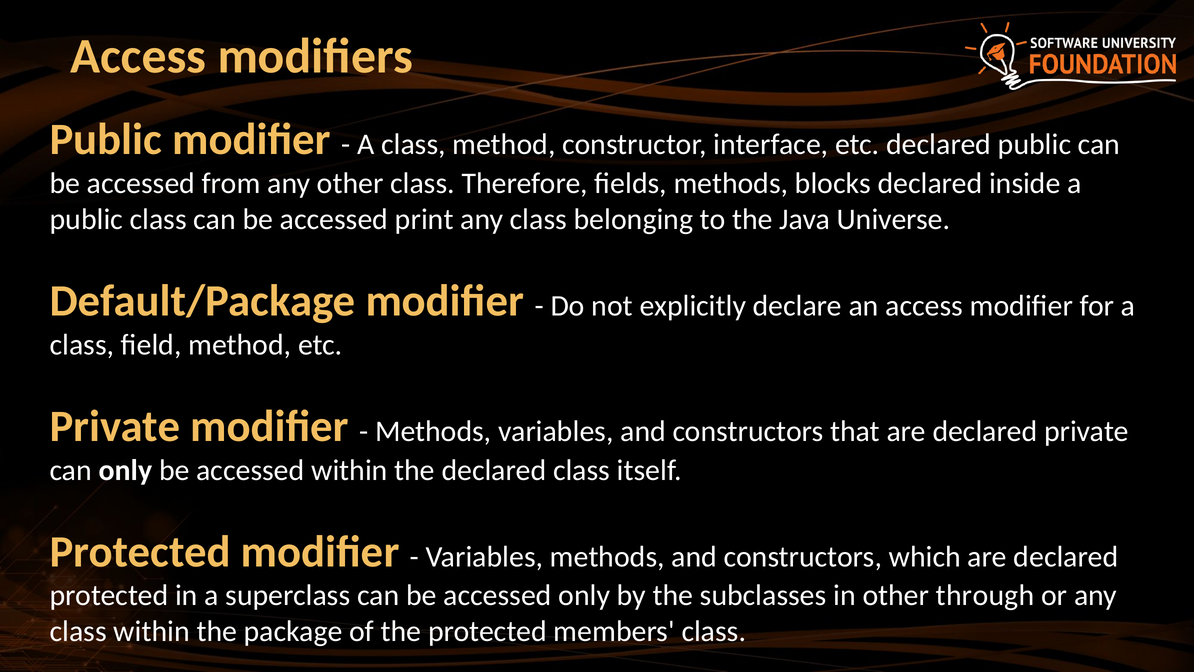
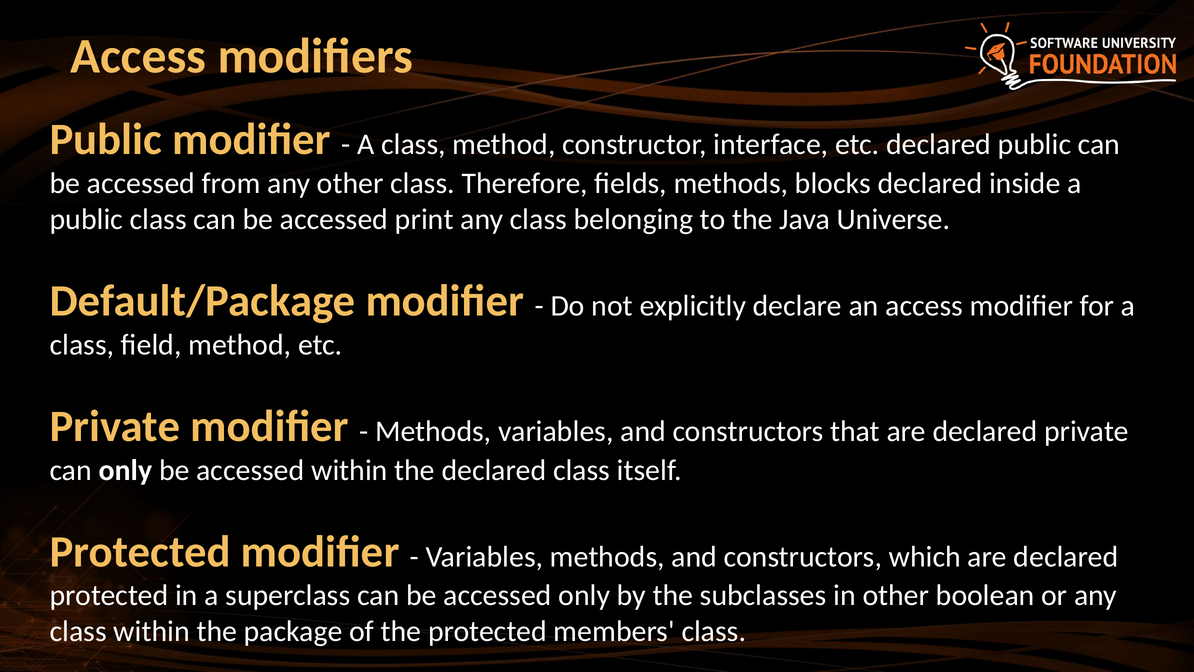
through: through -> boolean (985, 595)
